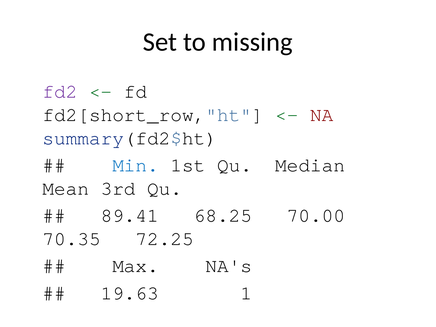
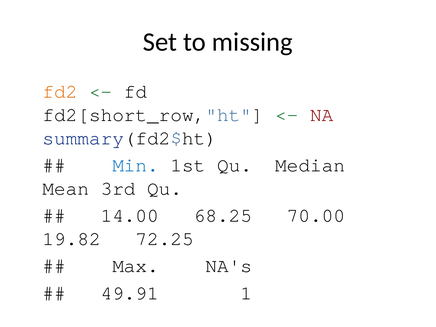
fd2 colour: purple -> orange (60, 91)
89.41: 89.41 -> 14.00 (130, 216)
70.35: 70.35 -> 19.82 (72, 239)
19.63: 19.63 -> 49.91 (130, 293)
